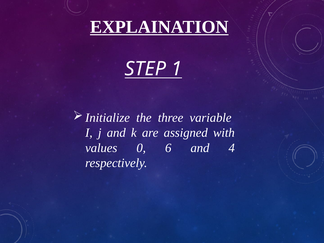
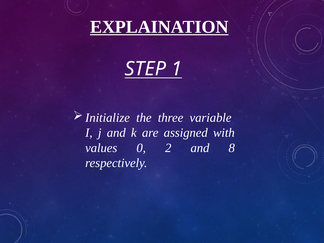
6: 6 -> 2 (168, 148)
4: 4 -> 8 (232, 148)
